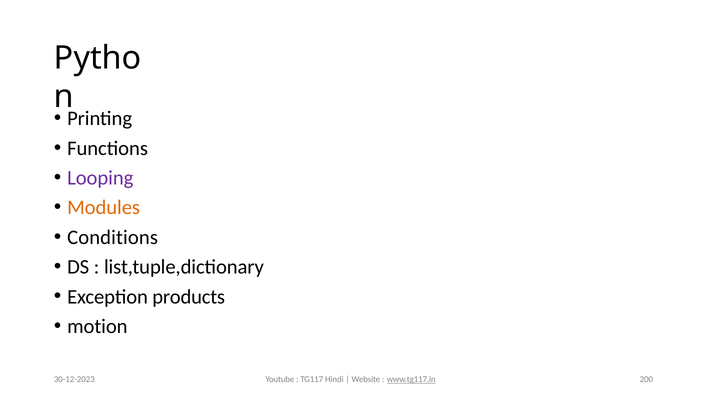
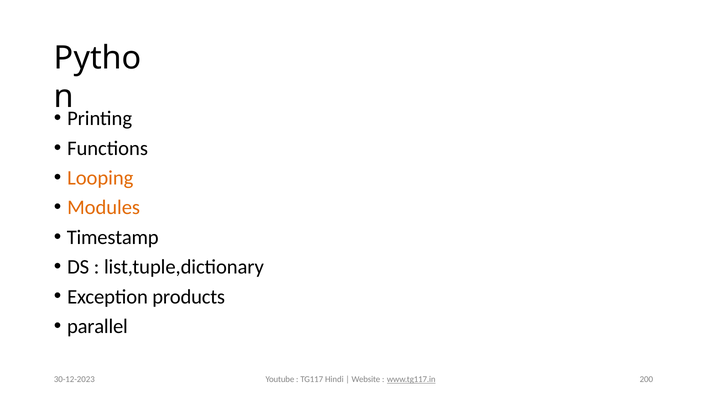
Looping colour: purple -> orange (100, 178)
Conditions: Conditions -> Timestamp (113, 237)
motion: motion -> parallel (97, 326)
